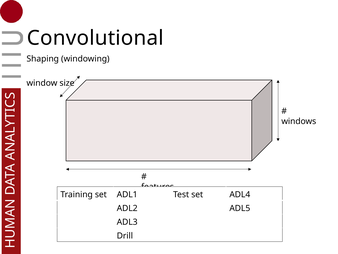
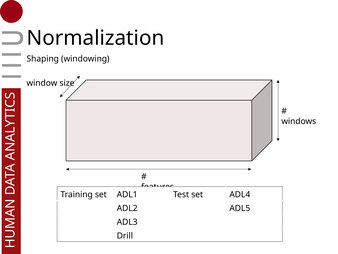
Convolutional: Convolutional -> Normalization (95, 38)
